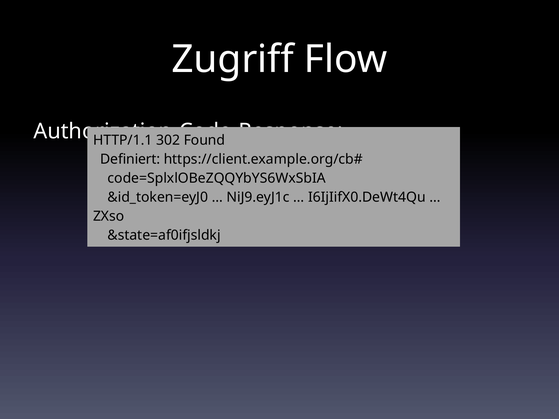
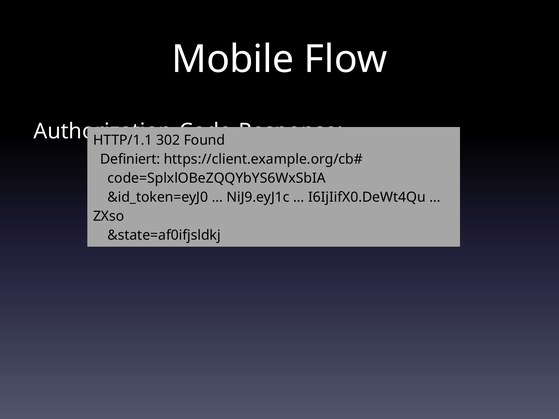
Zugriff: Zugriff -> Mobile (233, 59)
